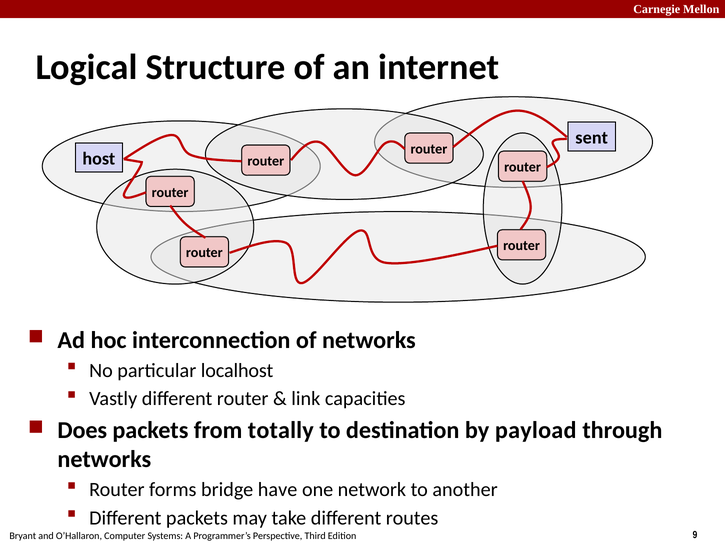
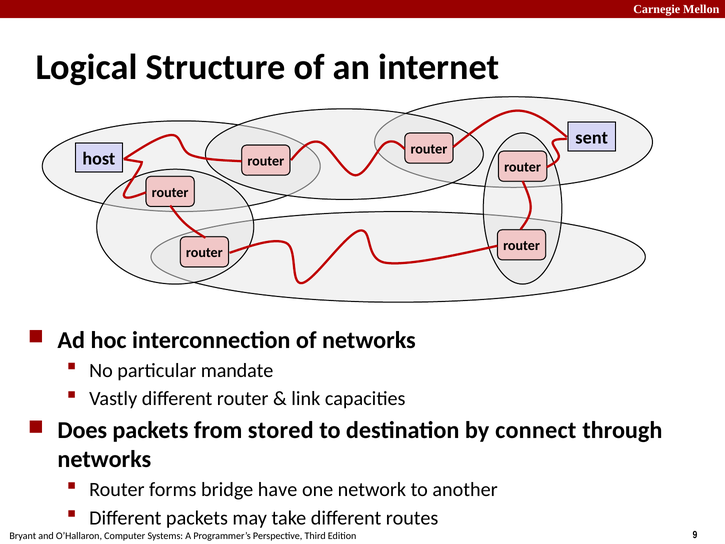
localhost: localhost -> mandate (237, 370)
totally: totally -> stored (281, 430)
payload: payload -> connect (536, 430)
